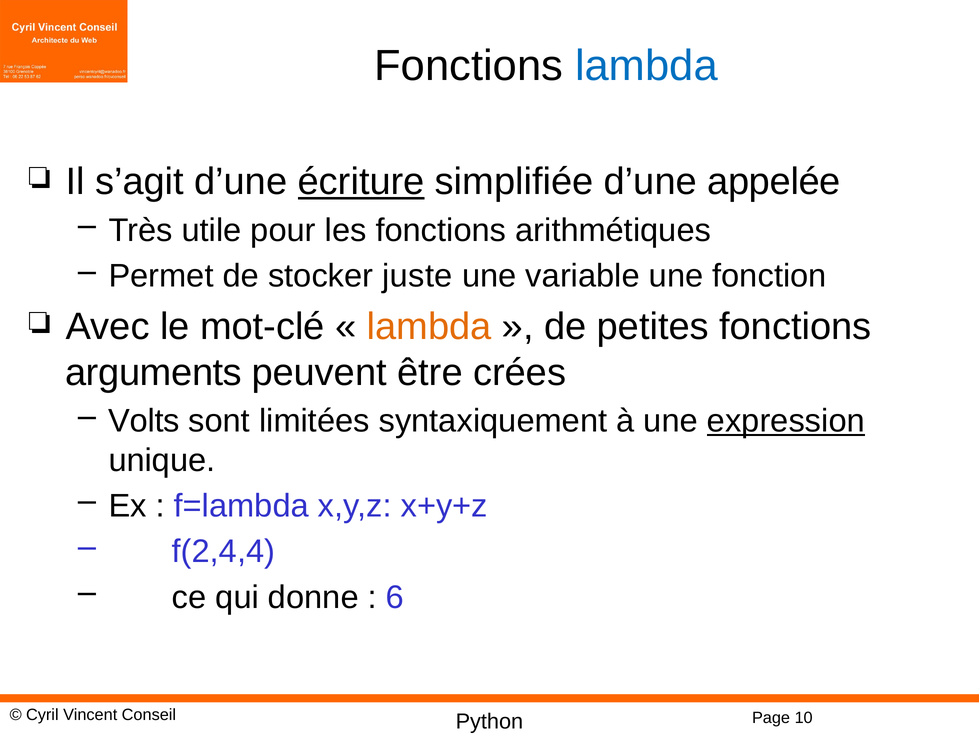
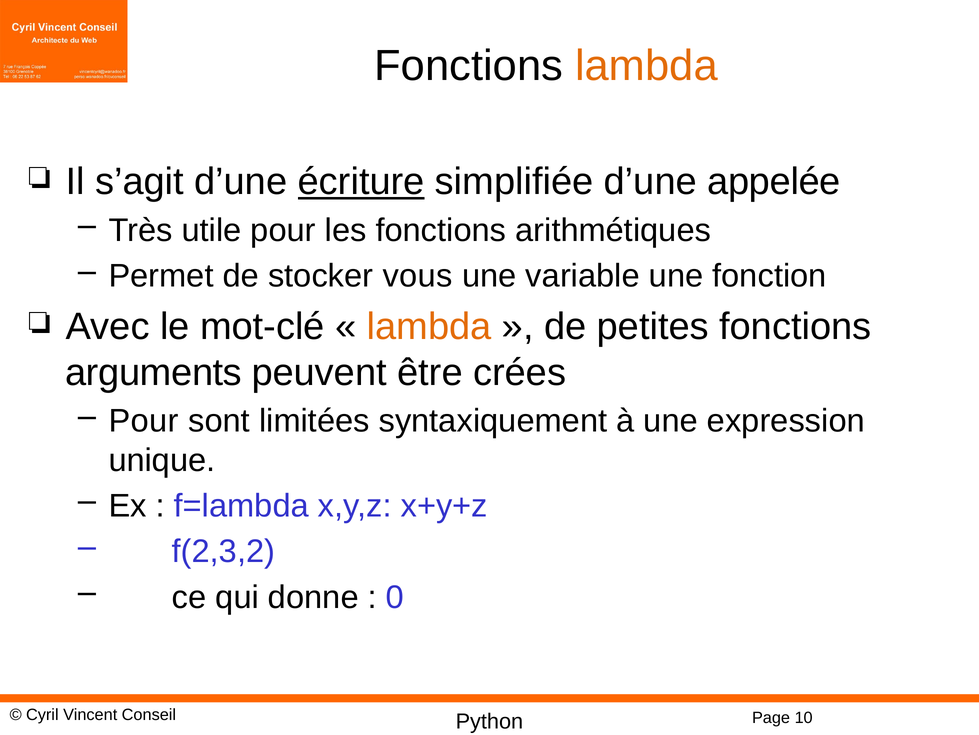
lambda colour: blue -> orange (646, 66)
juste: juste -> vous (418, 276)
Volts: Volts -> Pour (144, 421)
expression underline: present -> none (786, 421)
f(2,4,4: f(2,4,4 -> f(2,3,2 (223, 551)
6: 6 -> 0 (395, 597)
